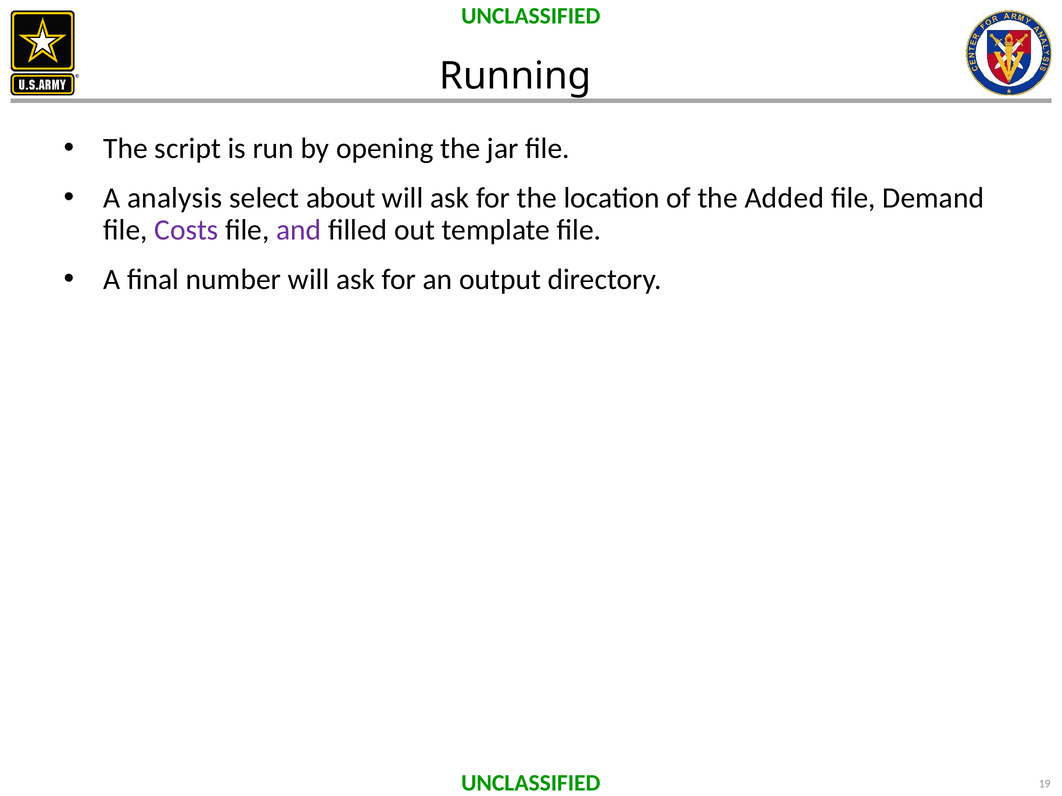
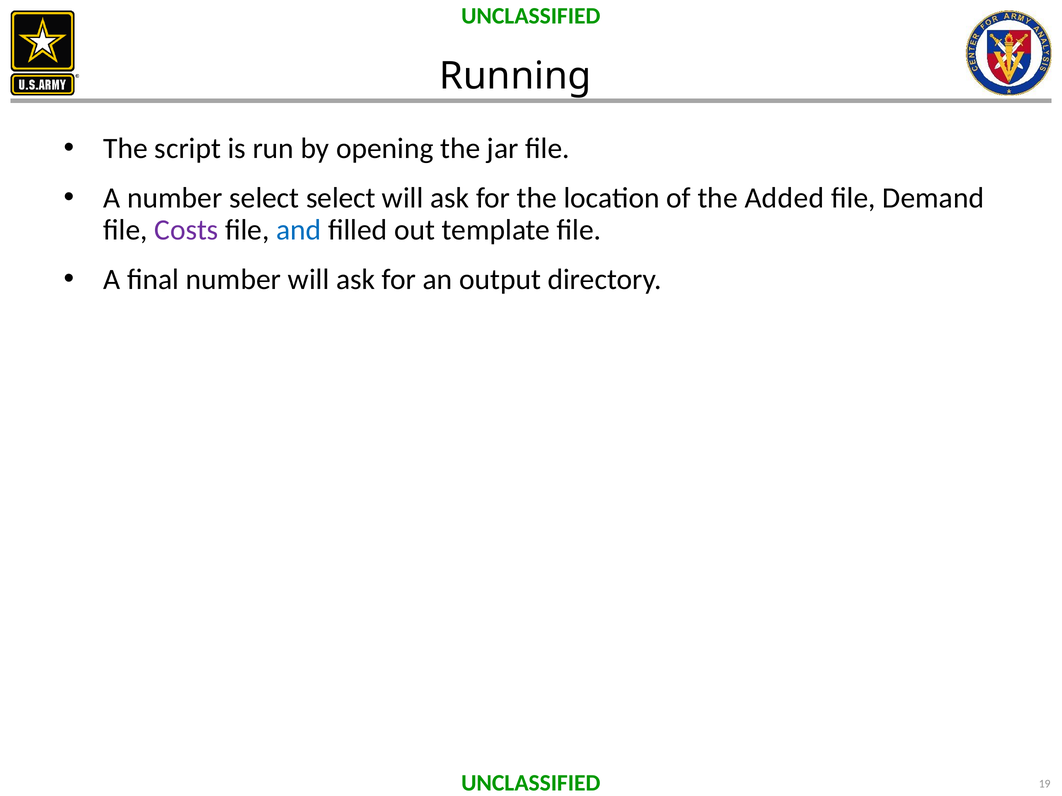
A analysis: analysis -> number (175, 198)
select about: about -> select (341, 198)
and colour: purple -> blue (299, 230)
